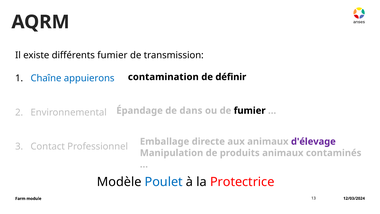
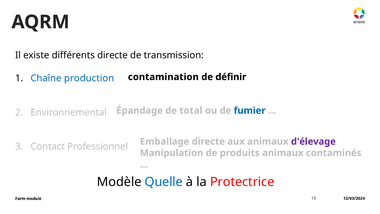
différents fumier: fumier -> directe (113, 55)
appuierons: appuierons -> production (89, 78)
dans: dans -> total (191, 110)
fumier colour: black -> blue (250, 110)
Poulet: Poulet -> Quelle (164, 182)
